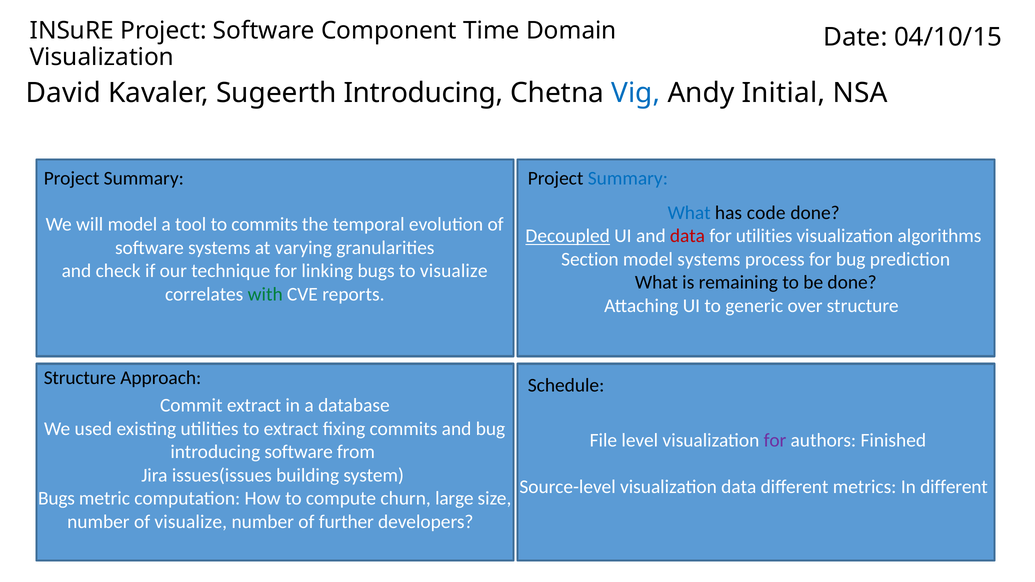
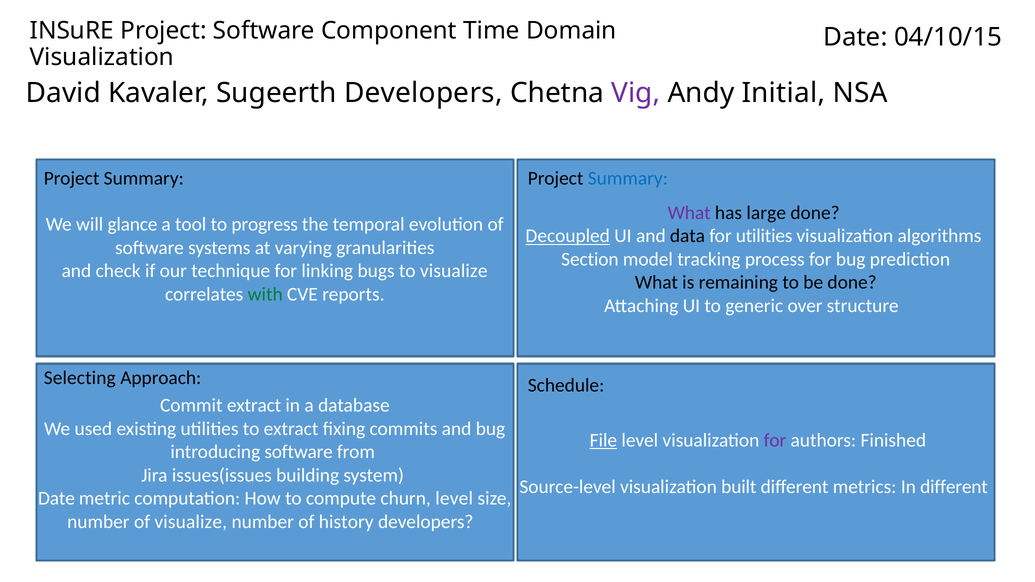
Sugeerth Introducing: Introducing -> Developers (423, 93)
Vig colour: blue -> purple (636, 93)
What colour: blue -> purple (689, 213)
code: code -> large (766, 213)
will model: model -> glance (132, 224)
to commits: commits -> progress (265, 224)
data colour: red -> black (687, 236)
model systems: systems -> tracking (709, 259)
Structure: Structure -> Selecting (80, 378)
File underline: none -> present (603, 440)
visualization data: data -> built (739, 487)
Bugs: Bugs -> Date (57, 499)
churn large: large -> level (454, 499)
further: further -> history (346, 522)
